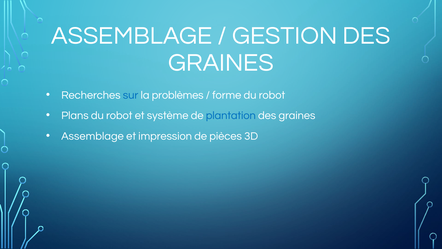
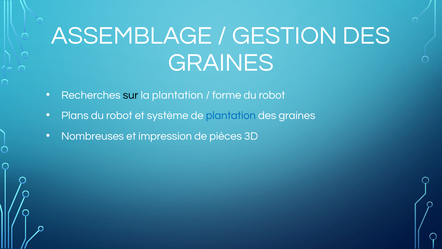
sur colour: blue -> black (131, 95)
la problèmes: problèmes -> plantation (178, 95)
Assemblage: Assemblage -> Nombreuses (93, 136)
